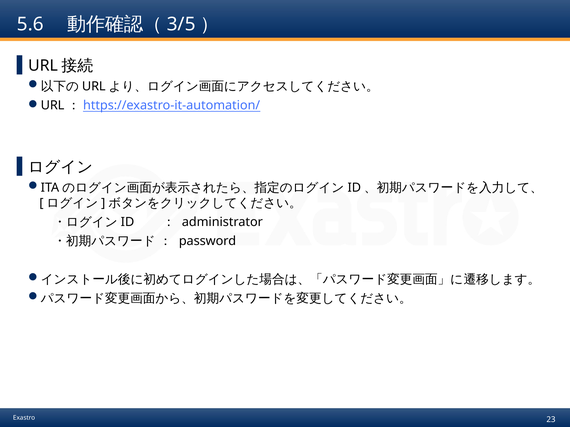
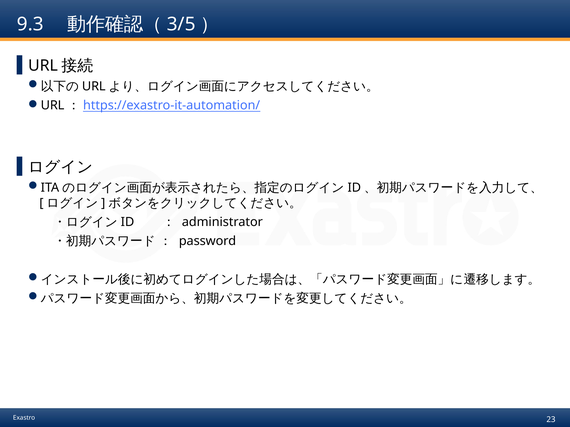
5.6: 5.6 -> 9.3 (30, 24)
